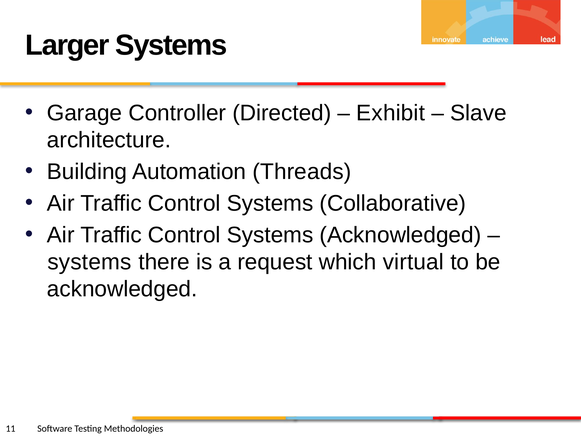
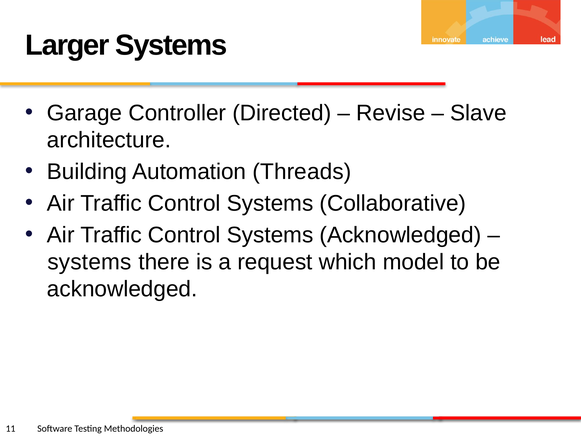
Exhibit: Exhibit -> Revise (391, 113)
virtual: virtual -> model (413, 262)
